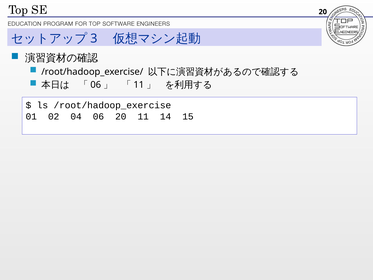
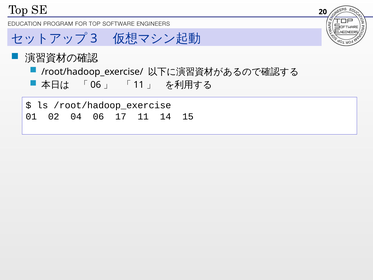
06 20: 20 -> 17 (121, 116)
